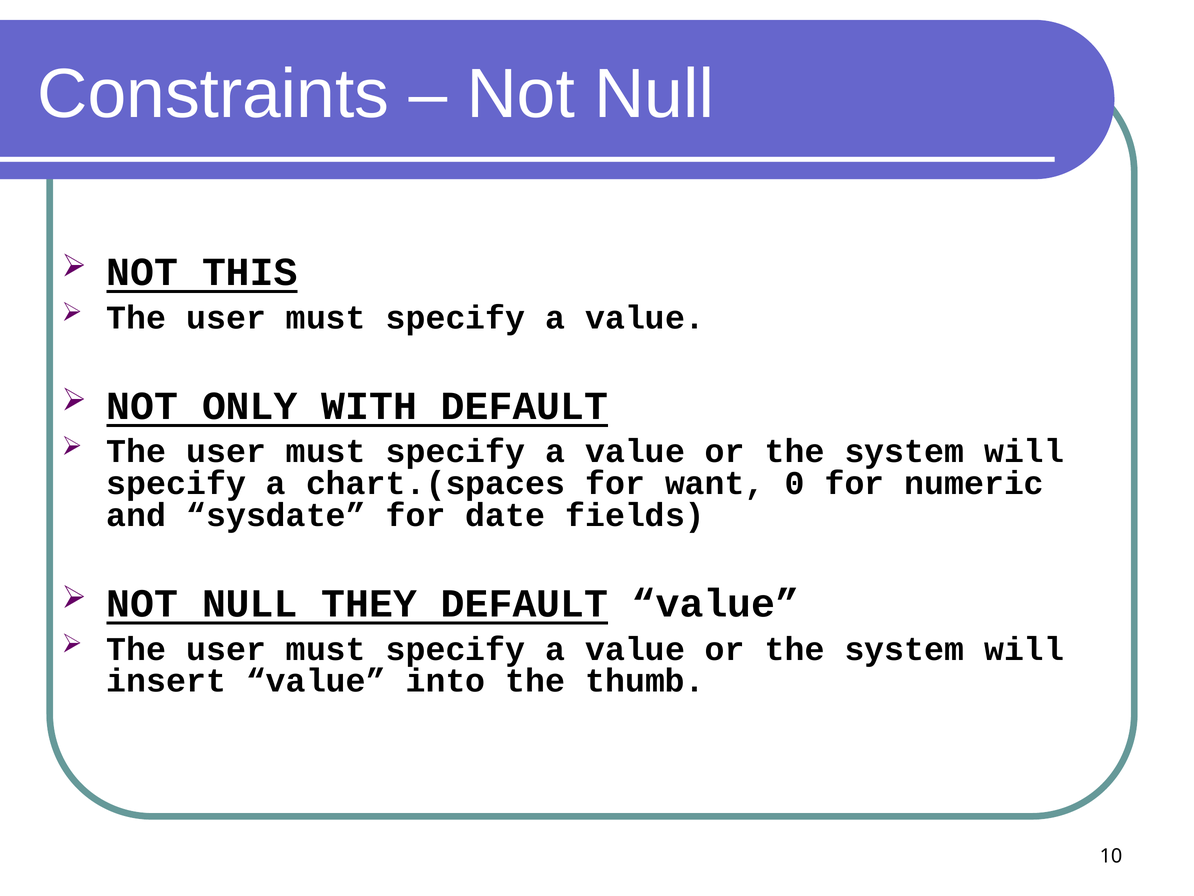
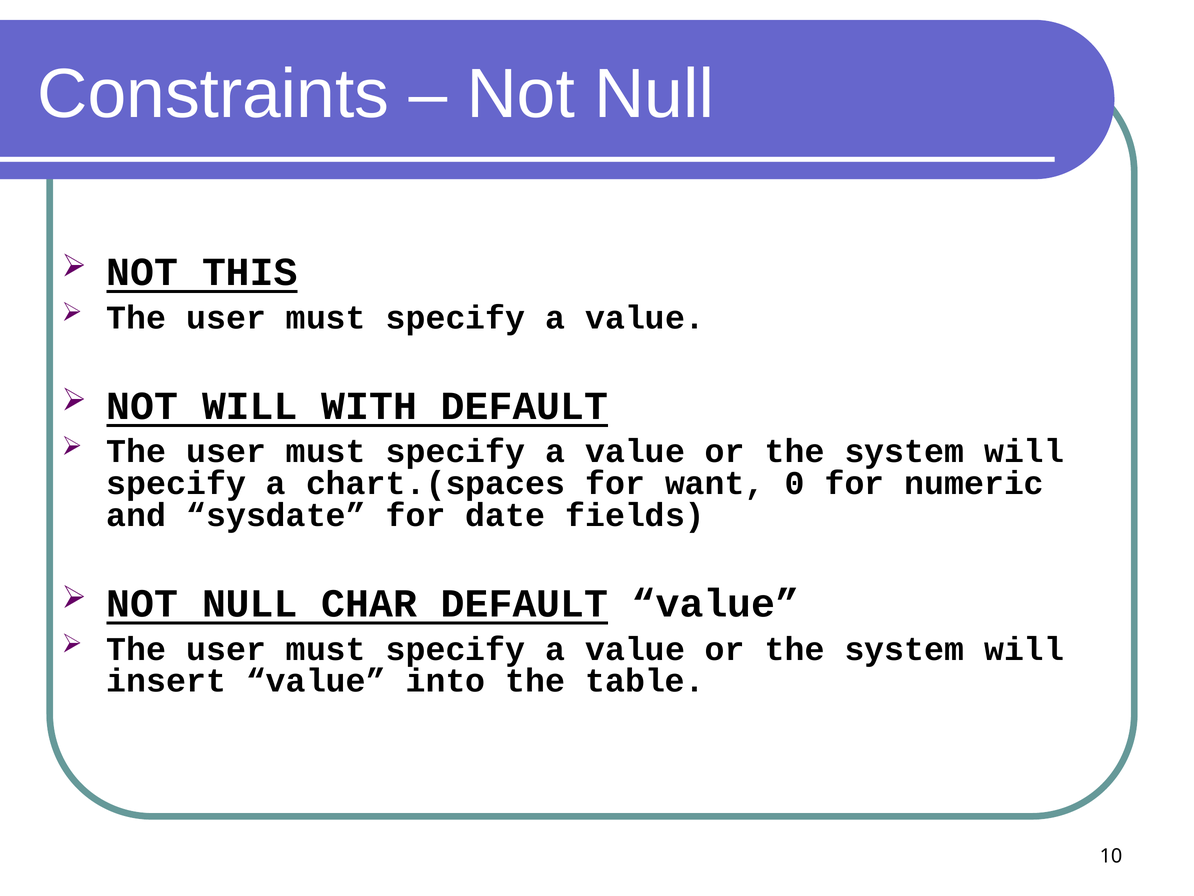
NOT ONLY: ONLY -> WILL (250, 406)
THEY: THEY -> CHAR (369, 603)
thumb: thumb -> table (645, 681)
